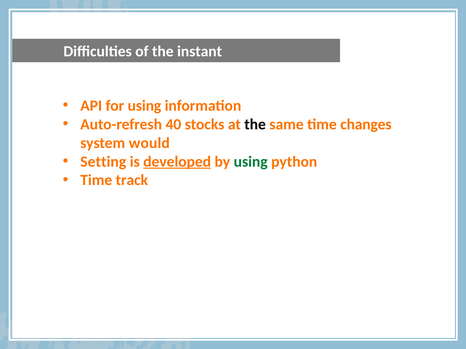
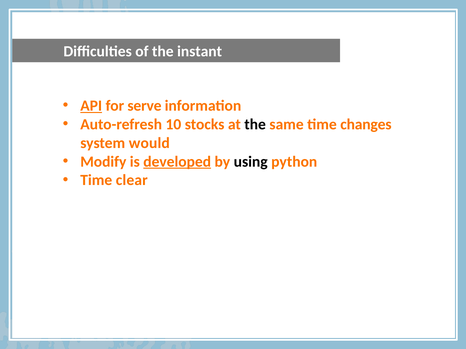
API underline: none -> present (91, 106)
for using: using -> serve (144, 106)
40: 40 -> 10 (173, 125)
Setting: Setting -> Modify (103, 162)
using colour: green -> black (251, 162)
track: track -> clear (132, 180)
